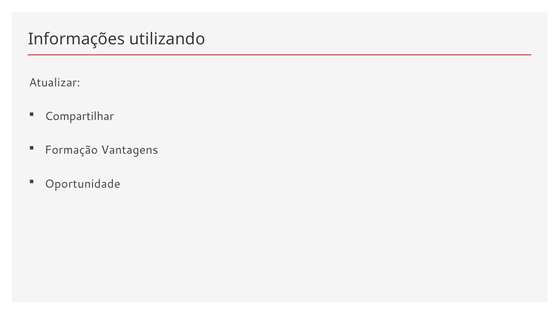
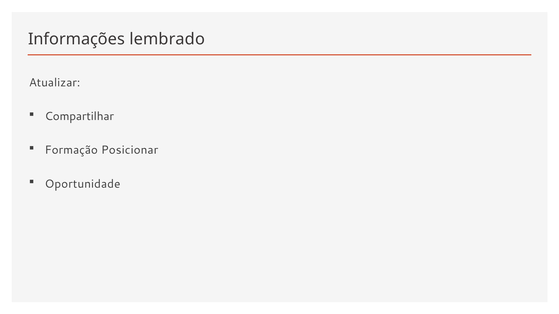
utilizando: utilizando -> lembrado (167, 39)
Vantagens: Vantagens -> Posicionar (130, 150)
